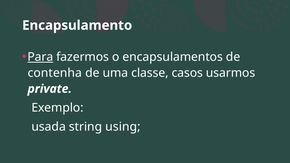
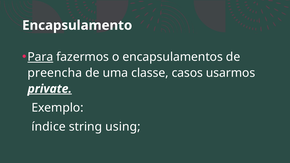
contenha: contenha -> preencha (55, 73)
private underline: none -> present (50, 89)
usada: usada -> índice (49, 127)
